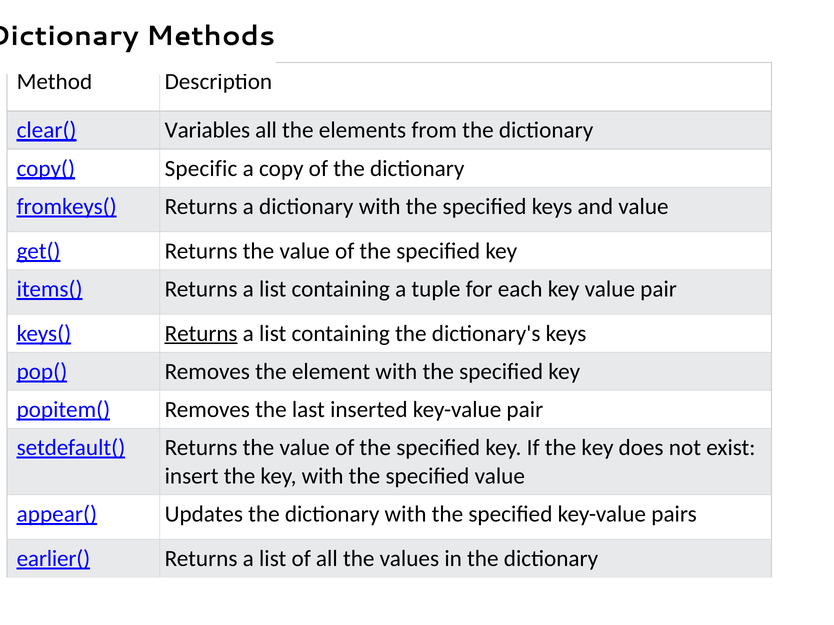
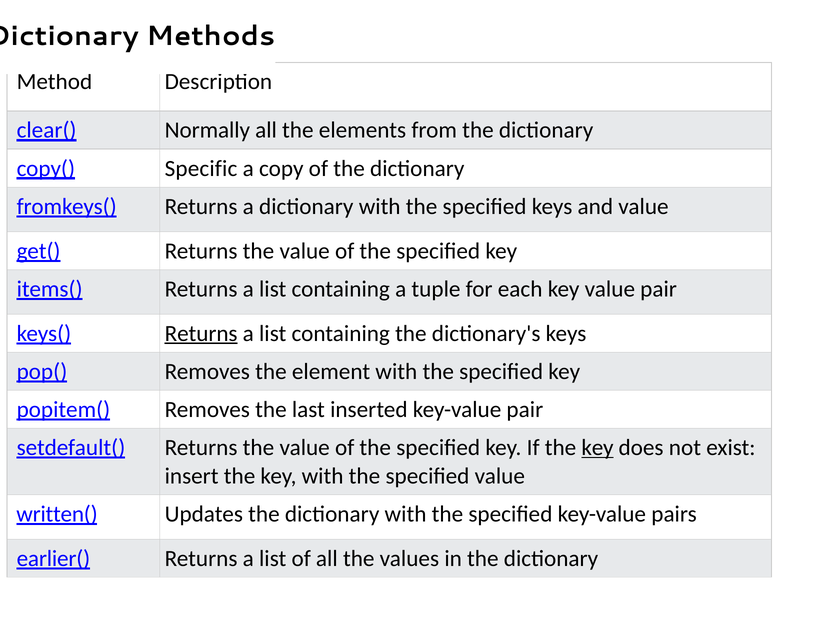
Variables: Variables -> Normally (207, 130)
key underline: none -> present (598, 448)
appear(: appear( -> written( (57, 514)
